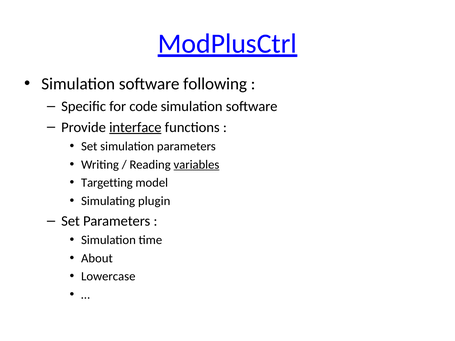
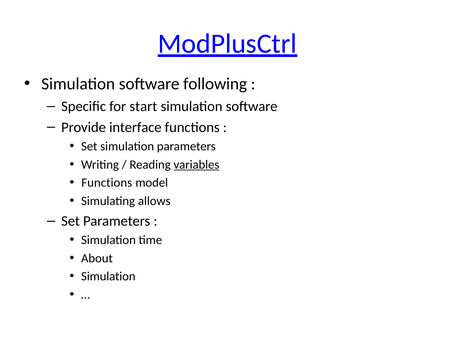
code: code -> start (143, 106)
interface underline: present -> none (135, 127)
Targetting: Targetting -> Functions (107, 183)
plugin: plugin -> allows (154, 201)
Lowercase: Lowercase -> Simulation (108, 277)
